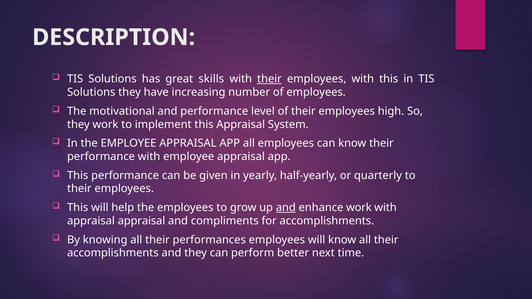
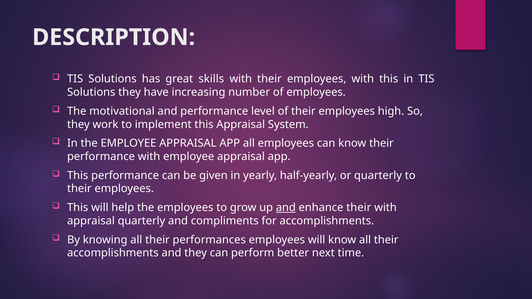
their underline: present -> none (269, 79)
enhance work: work -> their (359, 208)
appraisal appraisal: appraisal -> quarterly (141, 221)
